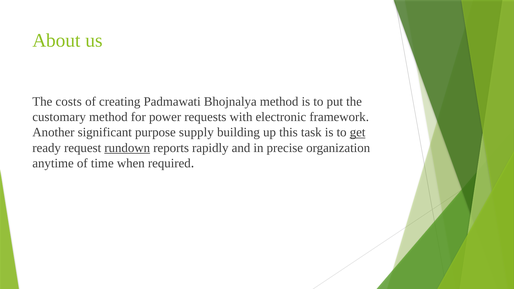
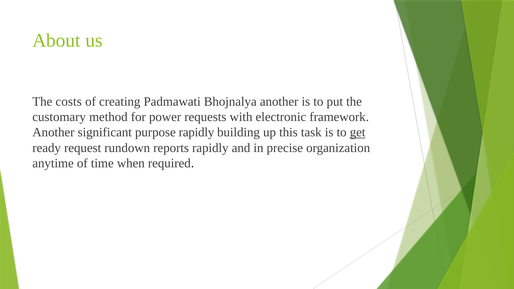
Bhojnalya method: method -> another (279, 102)
purpose supply: supply -> rapidly (196, 132)
rundown underline: present -> none (127, 148)
